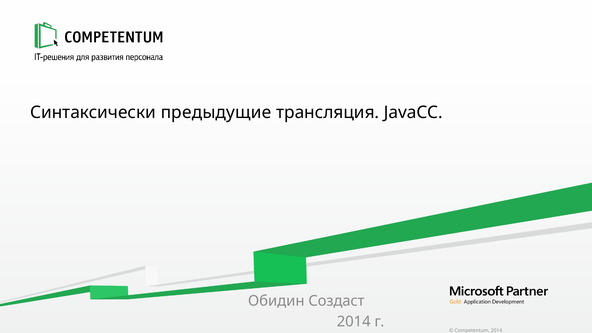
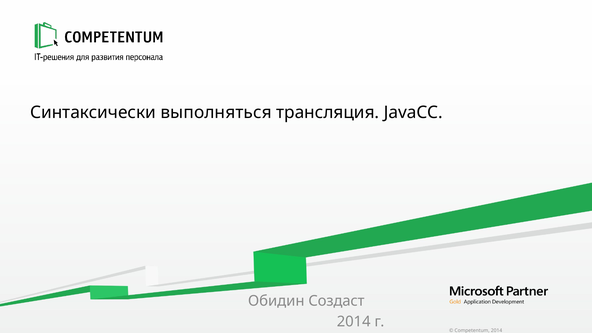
предыдущие: предыдущие -> выполняться (216, 112)
